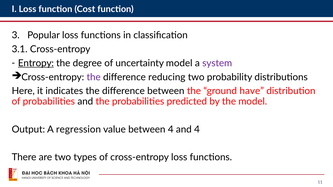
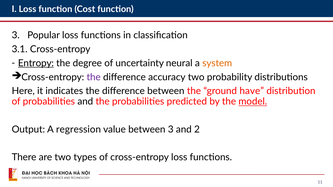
uncertainty model: model -> neural (179, 63)
system colour: purple -> orange (217, 63)
reducing: reducing -> accuracy (167, 77)
model underline: none -> present (253, 102)
between 4: 4 -> 3 (171, 130)
and 4: 4 -> 2 (197, 130)
